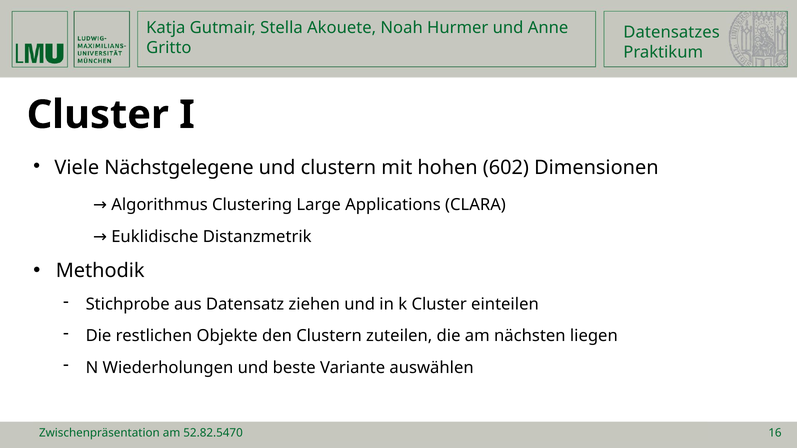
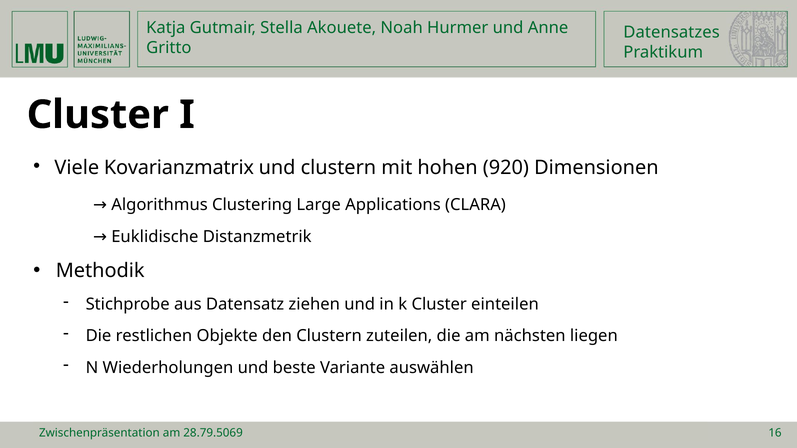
Nächstgelegene: Nächstgelegene -> Kovarianzmatrix (179, 168)
602: 602 -> 920 (506, 168)
52.82.5470: 52.82.5470 -> 28.79.5069 (213, 433)
